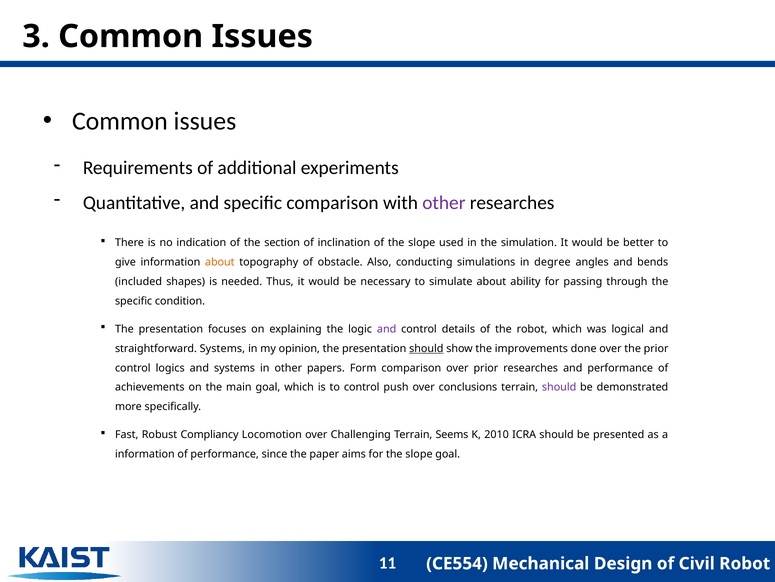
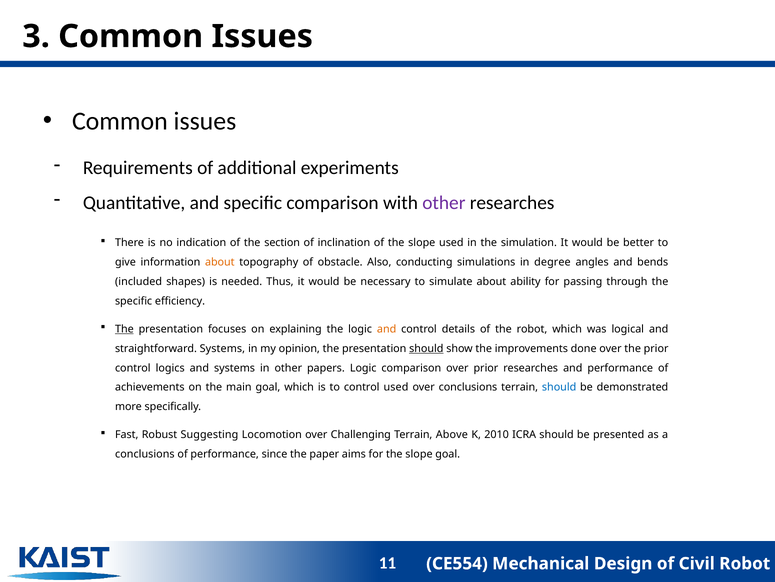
condition: condition -> efficiency (180, 301)
The underline: none -> present (124, 329)
and colour: purple -> orange (387, 329)
papers Form: Form -> Logic (363, 368)
control push: push -> used (396, 387)
should colour: purple -> blue (559, 387)
Compliancy: Compliancy -> Suggesting (209, 434)
Seems: Seems -> Above (452, 434)
information: information -> conclusions (145, 454)
